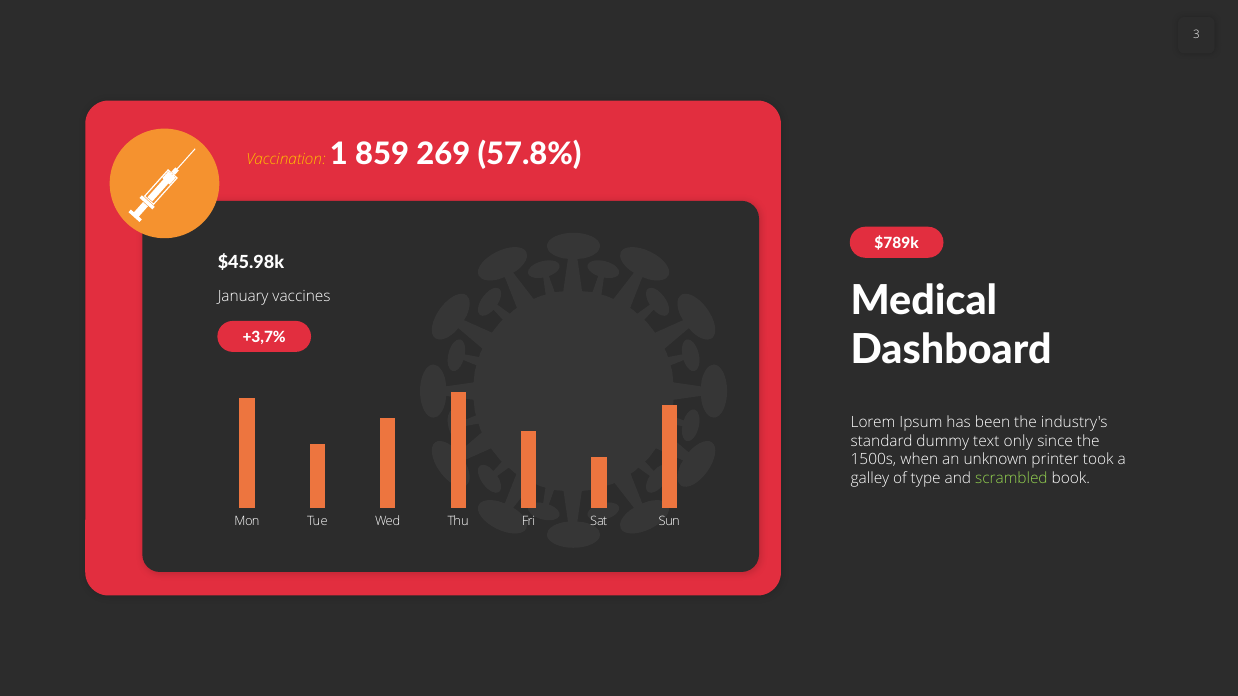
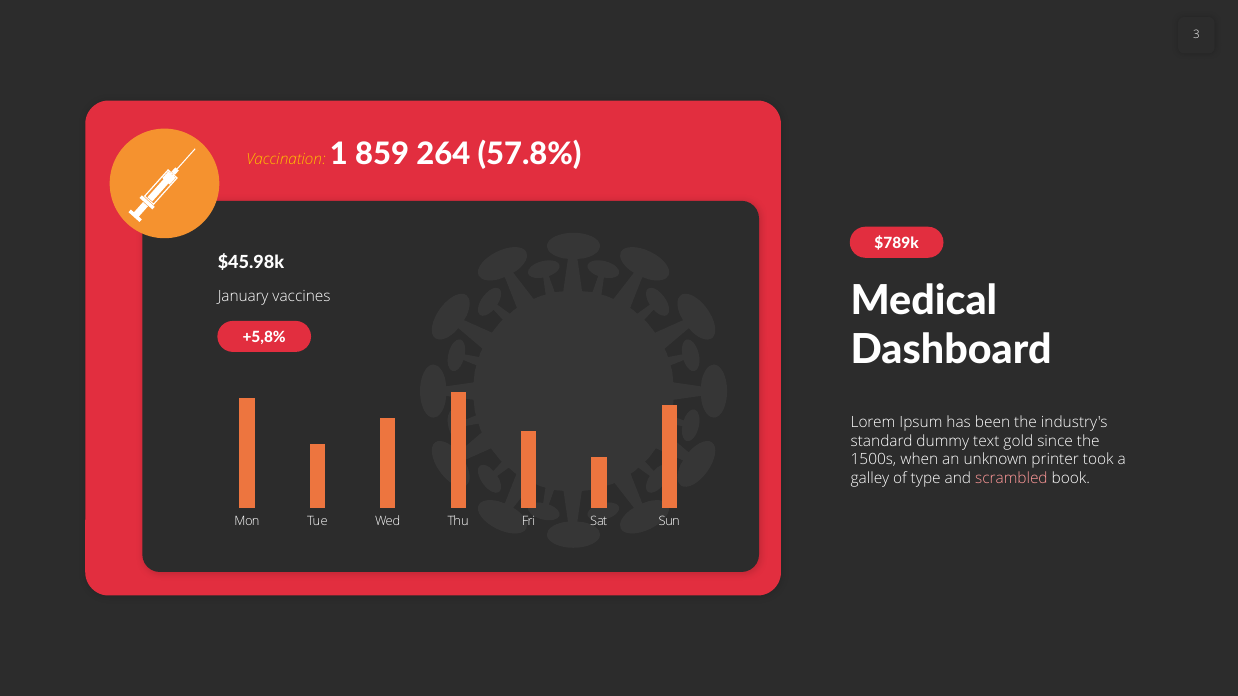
269: 269 -> 264 (443, 154)
+3,7%: +3,7% -> +5,8% (264, 338)
only: only -> gold (1018, 441)
scrambled colour: light green -> pink (1011, 478)
